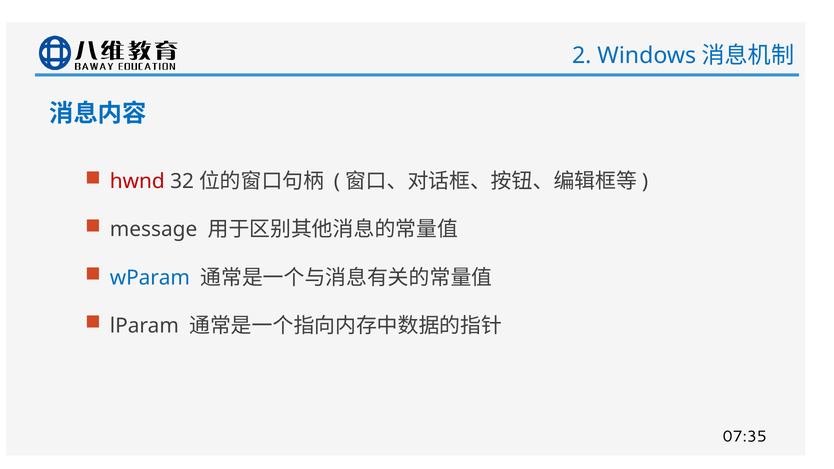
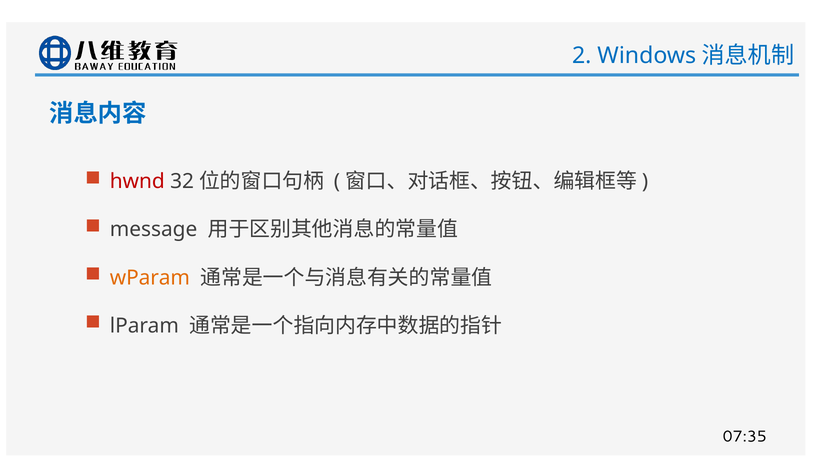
wParam colour: blue -> orange (150, 278)
